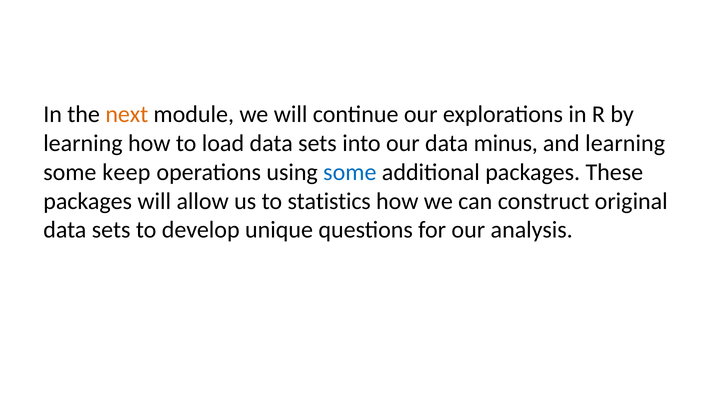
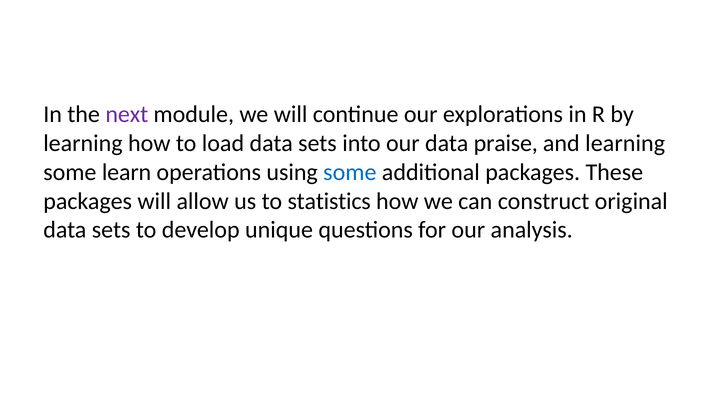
next colour: orange -> purple (127, 114)
minus: minus -> praise (506, 143)
keep: keep -> learn (127, 172)
